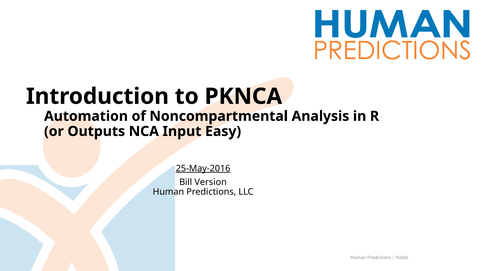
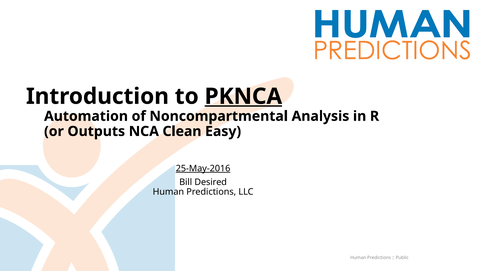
PKNCA underline: none -> present (243, 96)
Input: Input -> Clean (182, 131)
Version: Version -> Desired (211, 182)
